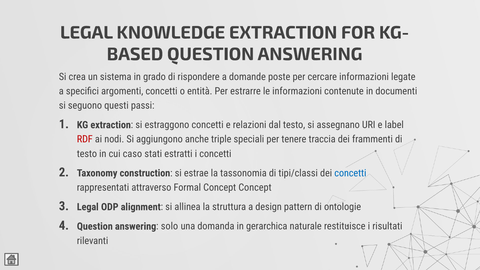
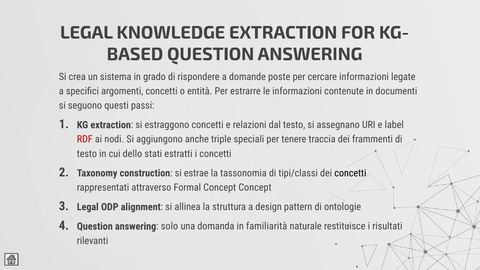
caso: caso -> dello (132, 154)
concetti colour: blue -> black (350, 173)
gerarchica: gerarchica -> familiarità (267, 226)
